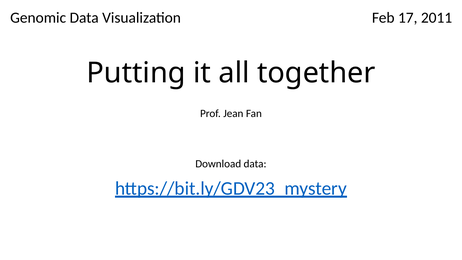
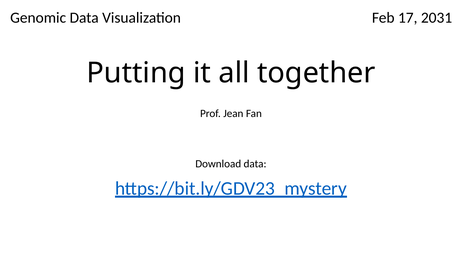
2011: 2011 -> 2031 (437, 18)
